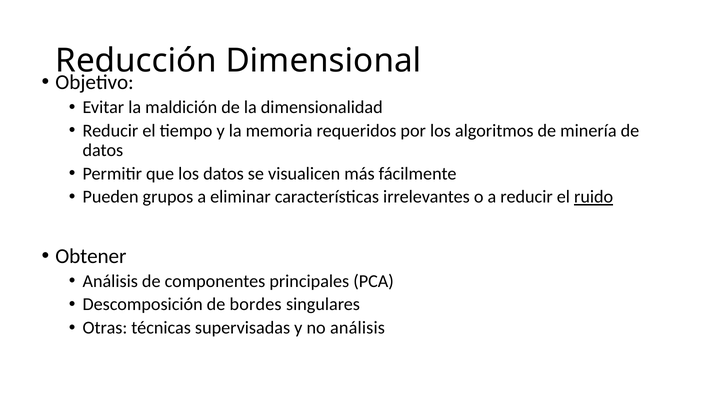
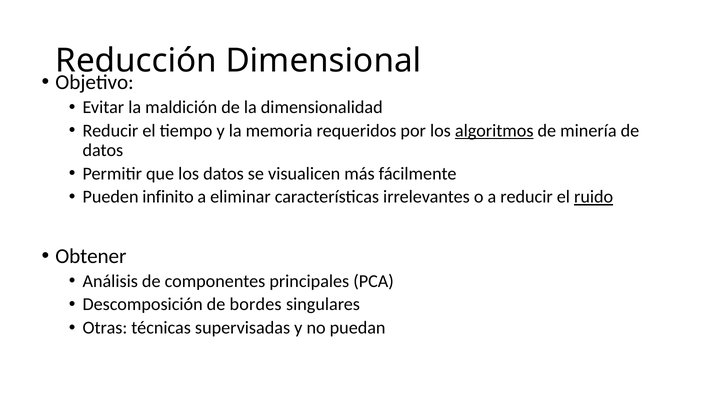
algoritmos underline: none -> present (494, 131)
grupos: grupos -> infinito (168, 197)
no análisis: análisis -> puedan (358, 328)
